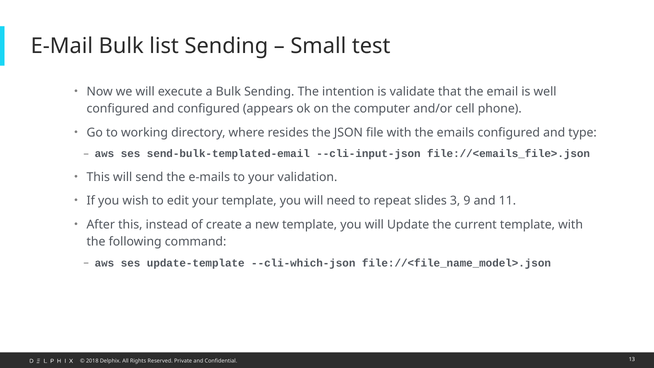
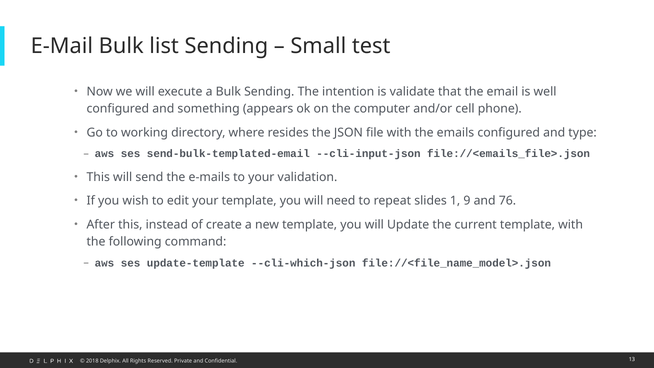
and configured: configured -> something (209, 109)
3: 3 -> 1 (455, 201)
11: 11 -> 76 (507, 201)
